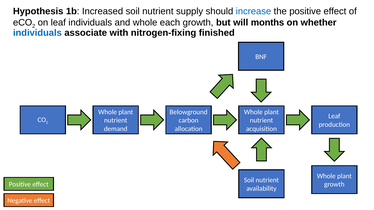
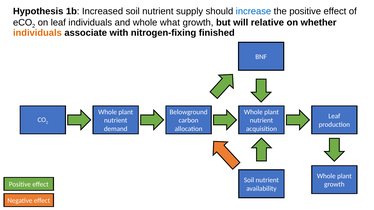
each: each -> what (170, 23)
months: months -> relative (267, 23)
individuals colour: blue -> orange (37, 33)
